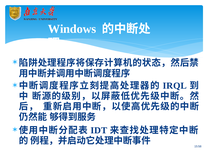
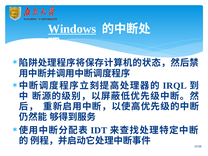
Windows underline: none -> present (72, 29)
